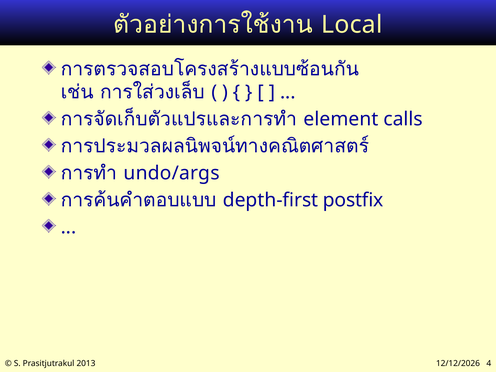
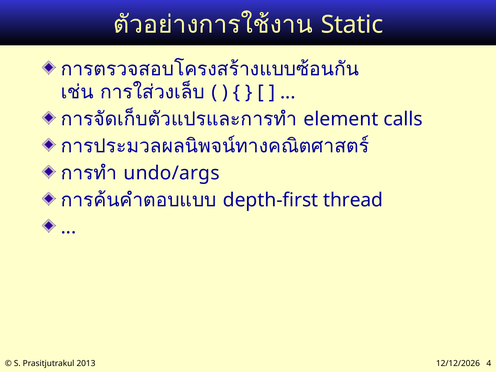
Local: Local -> Static (352, 25)
postfix: postfix -> thread (353, 200)
